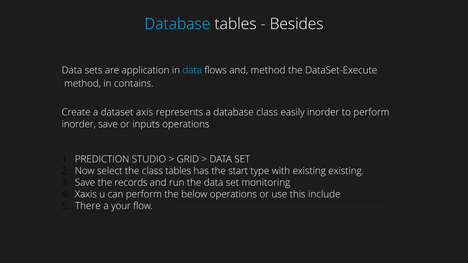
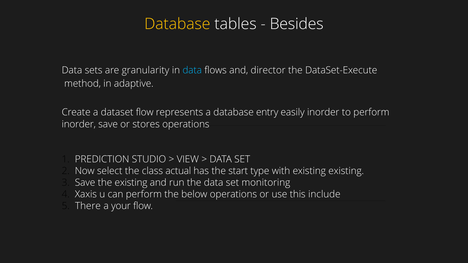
Database colour: light blue -> yellow (177, 24)
application: application -> granularity (145, 70)
and method: method -> director (268, 70)
contains: contains -> adaptive (134, 84)
dataset axis: axis -> flow (145, 113)
database class: class -> entry (267, 113)
inputs: inputs -> stores (146, 124)
GRID: GRID -> VIEW (188, 159)
class tables: tables -> actual (178, 171)
the records: records -> existing (131, 183)
